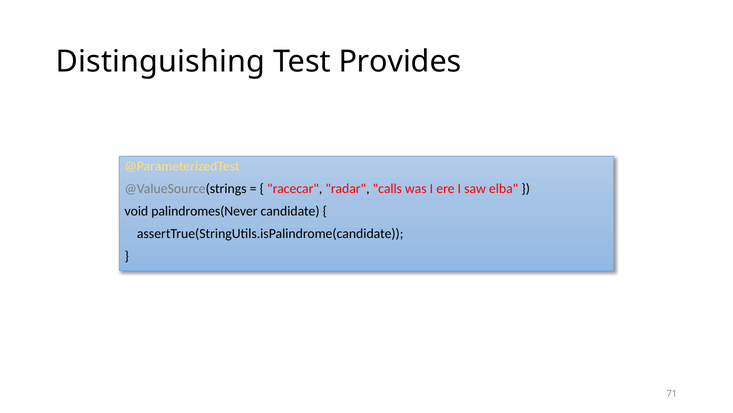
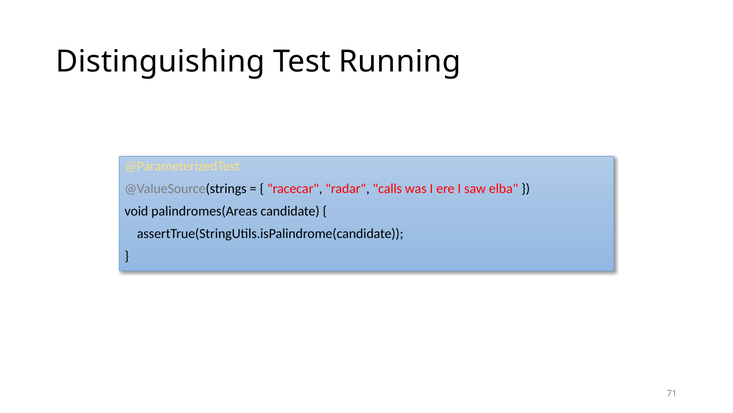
Provides: Provides -> Running (400, 62)
palindromes(Never: palindromes(Never -> palindromes(Areas (204, 211)
